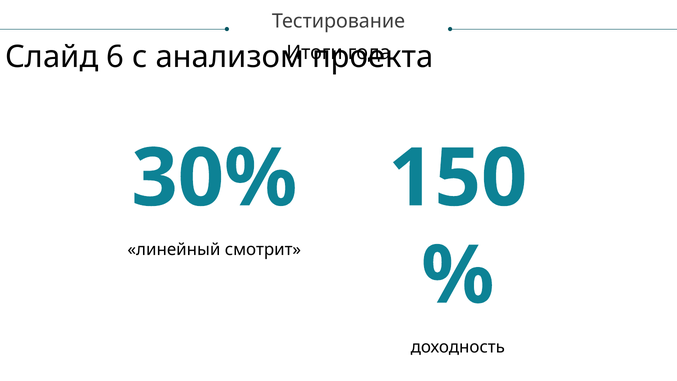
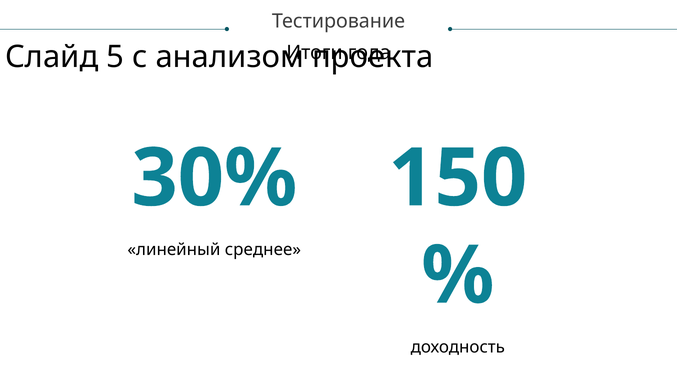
6: 6 -> 5 (115, 57)
смотрит: смотрит -> среднее (263, 250)
